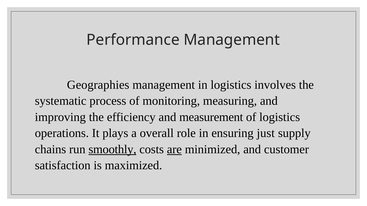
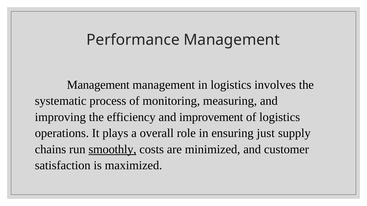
Geographies: Geographies -> Management (98, 85)
measurement: measurement -> improvement (211, 117)
are underline: present -> none (174, 150)
